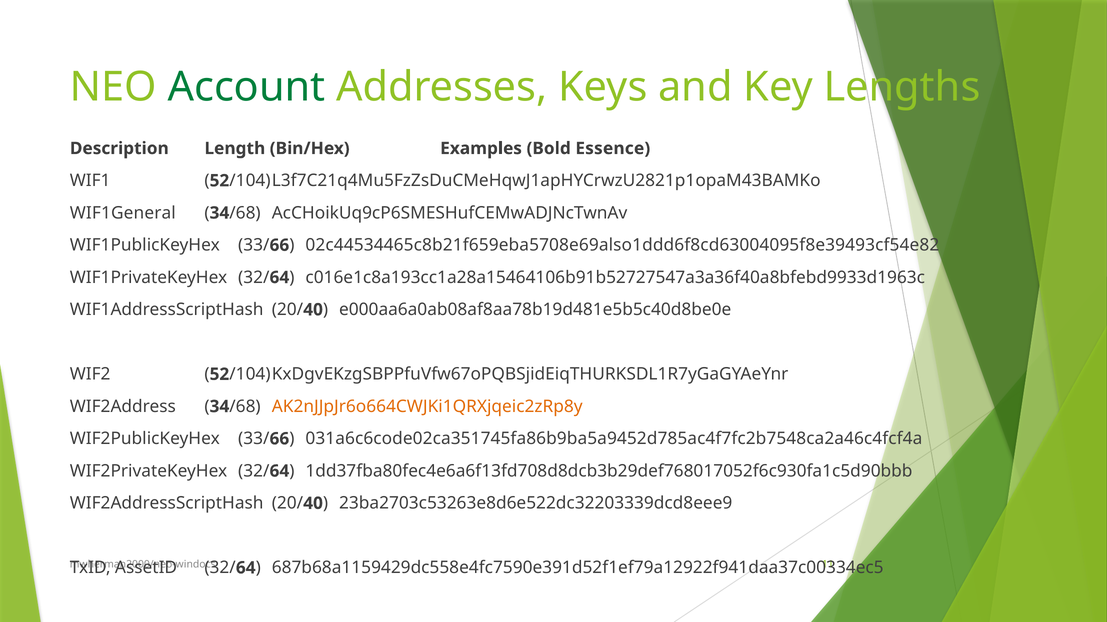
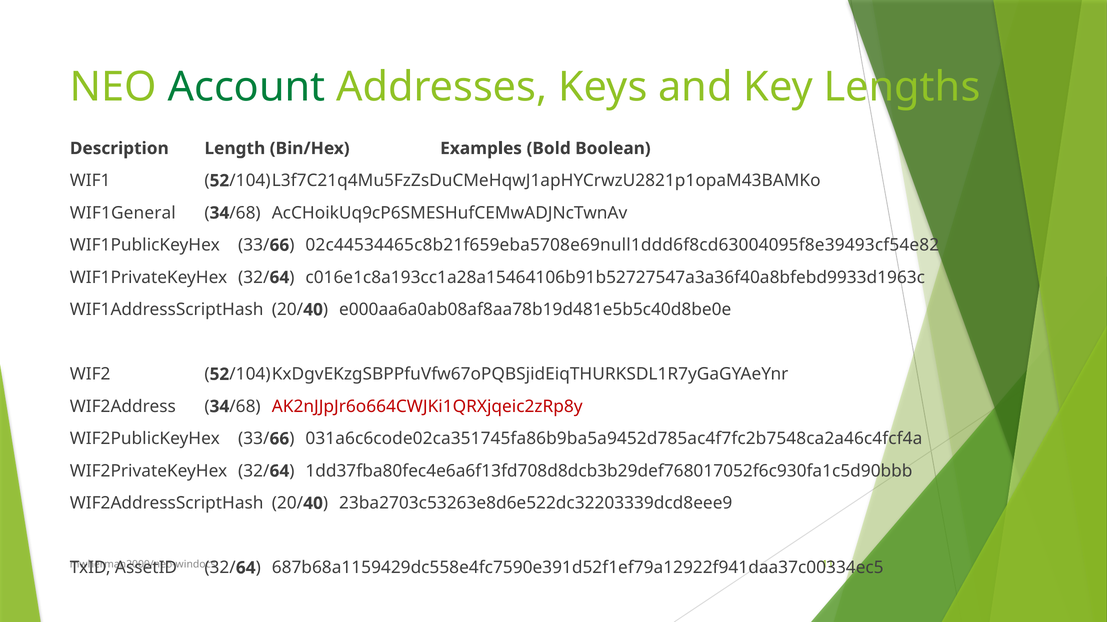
Essence: Essence -> Boolean (613, 149)
02c44534465c8b21f659eba5708e69also1ddd6f8cd63004095f8e39493cf54e82: 02c44534465c8b21f659eba5708e69also1ddd6f8cd63004095f8e39493cf54e82 -> 02c44534465c8b21f659eba5708e69null1ddd6f8cd63004095f8e39493cf54e82 (622, 245)
AK2nJJpJr6o664CWJKi1QRXjqeic2zRp8y colour: orange -> red (427, 407)
